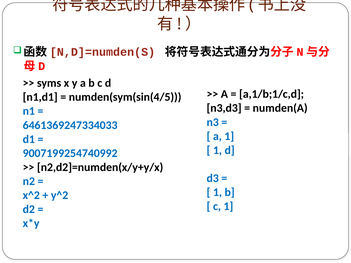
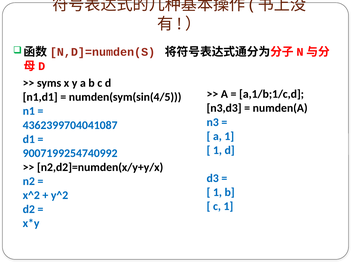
6461369247334033: 6461369247334033 -> 4362399704041087 (70, 125)
